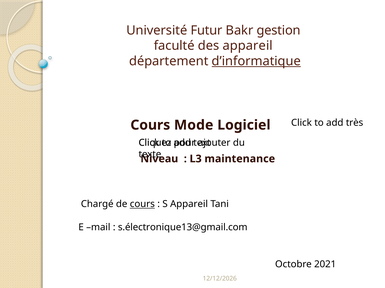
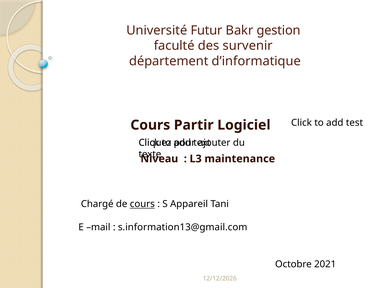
des appareil: appareil -> survenir (248, 46)
d’informatique underline: present -> none (256, 61)
très: très -> test (354, 123)
Mode: Mode -> Partir (194, 125)
s.électronique13@gmail.com: s.électronique13@gmail.com -> s.information13@gmail.com (183, 228)
